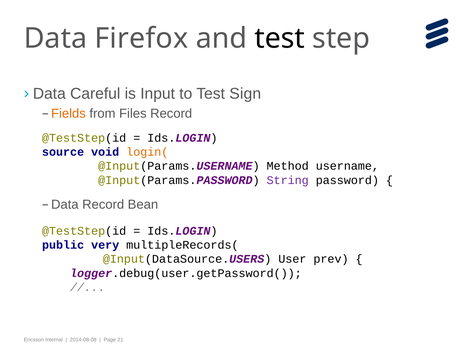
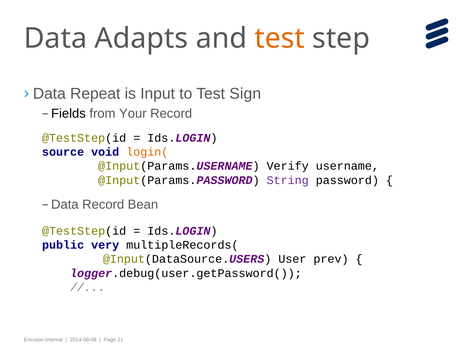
Firefox: Firefox -> Adapts (141, 38)
test colour: black -> orange (280, 38)
Careful: Careful -> Repeat (95, 94)
Fields colour: orange -> black (68, 113)
Files: Files -> Your (133, 113)
Method: Method -> Verify (288, 166)
